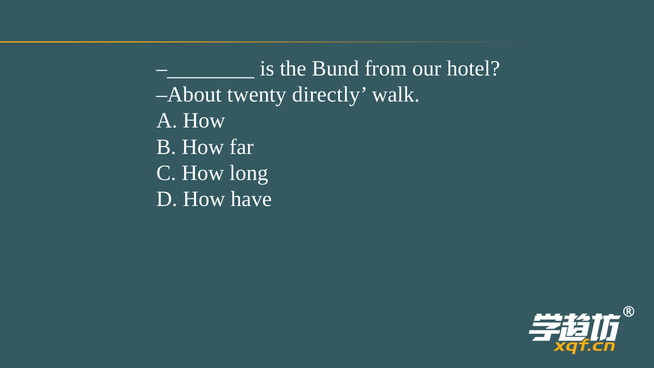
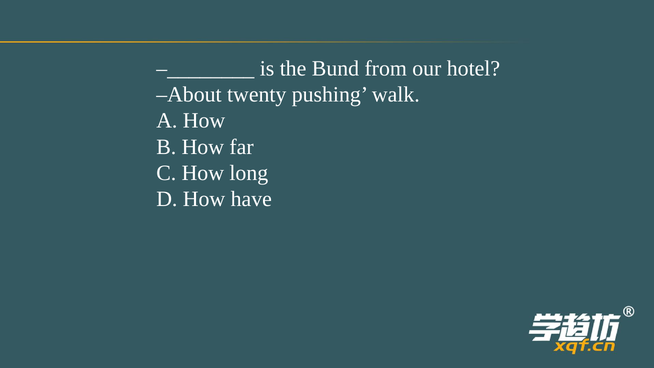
directly: directly -> pushing (330, 94)
